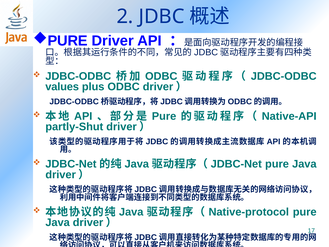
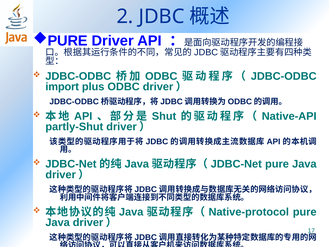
values: values -> import (62, 87)
Pure: Pure -> Shut (164, 116)
